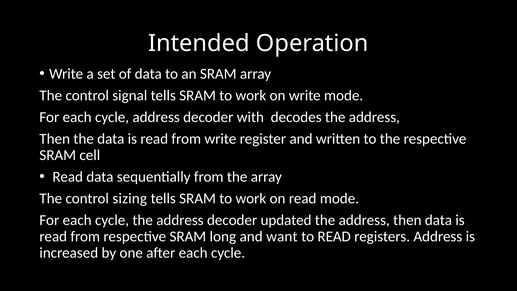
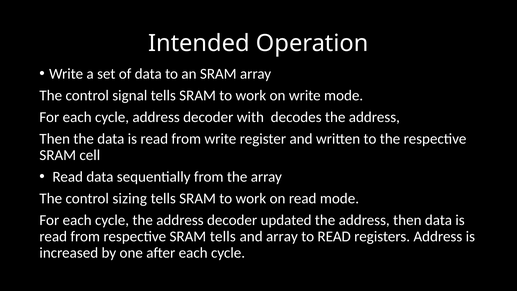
SRAM long: long -> tells (223, 236)
and want: want -> array (282, 236)
